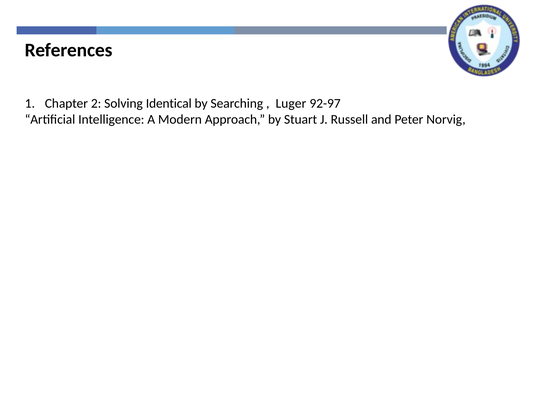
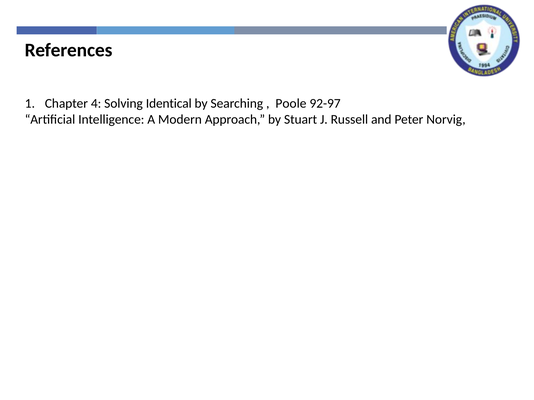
2: 2 -> 4 (96, 104)
Luger: Luger -> Poole (291, 104)
